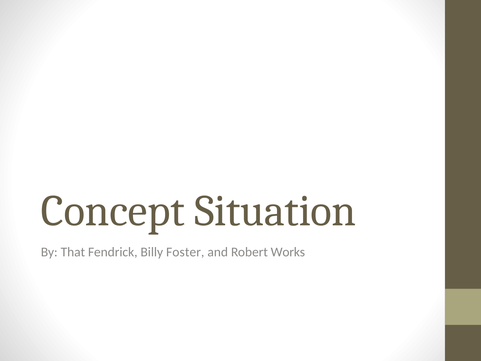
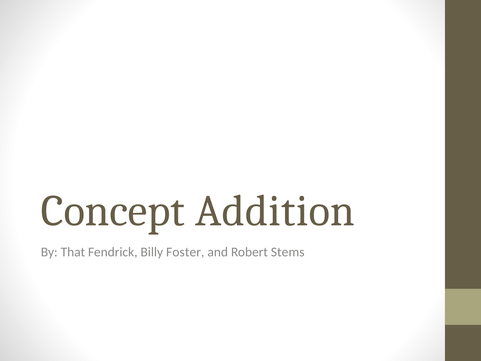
Situation: Situation -> Addition (275, 211)
Works: Works -> Stems (288, 252)
